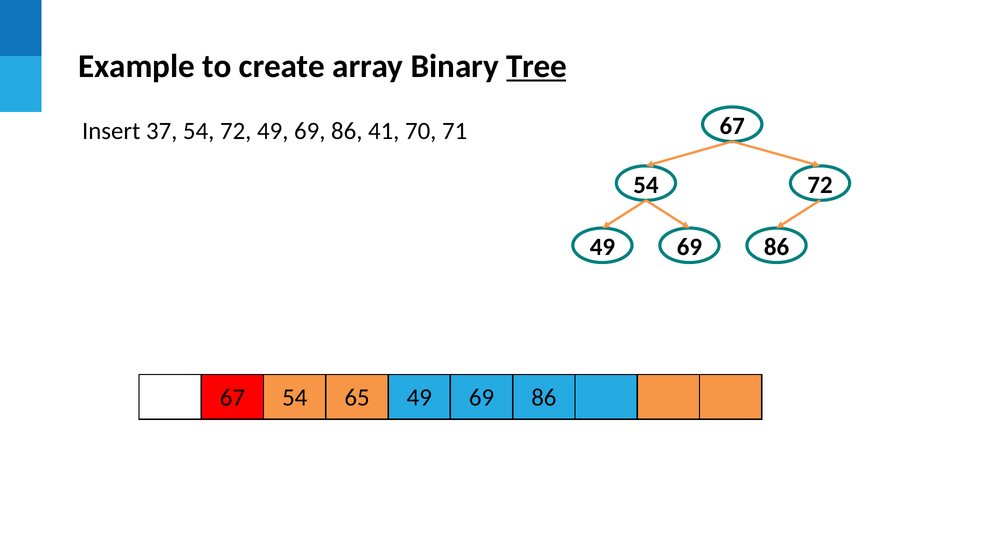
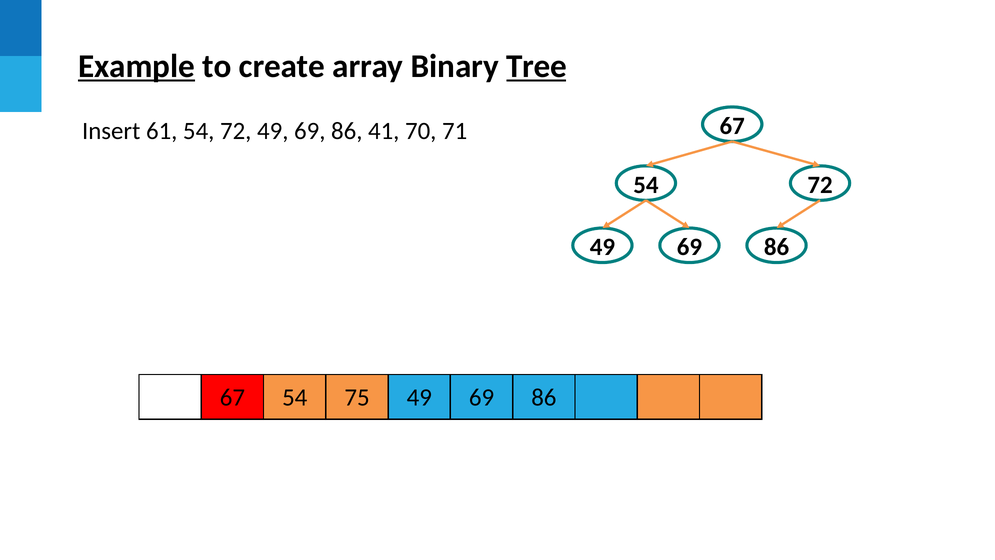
Example underline: none -> present (136, 66)
37: 37 -> 61 (162, 131)
65: 65 -> 75 (357, 397)
